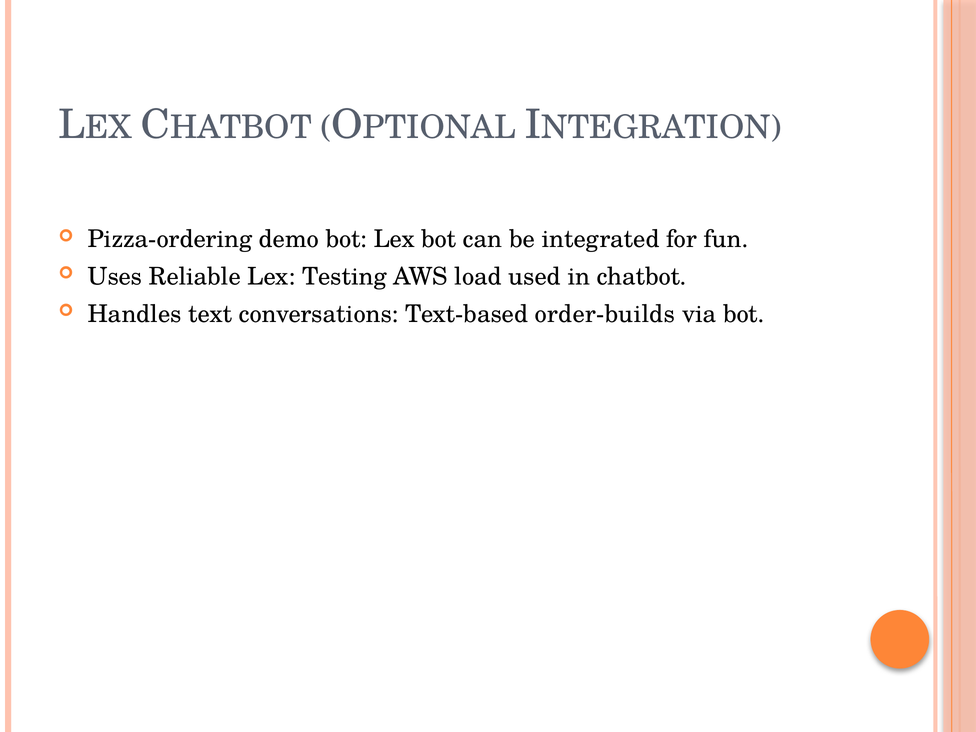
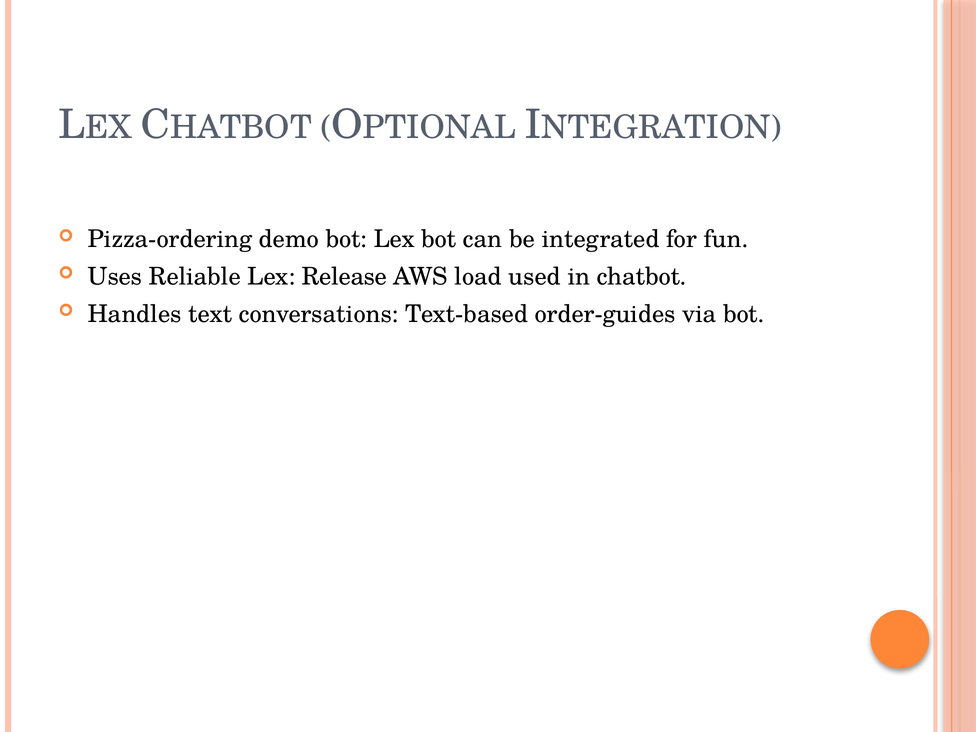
Testing: Testing -> Release (344, 277)
order-builds: order-builds -> order-guides (605, 314)
